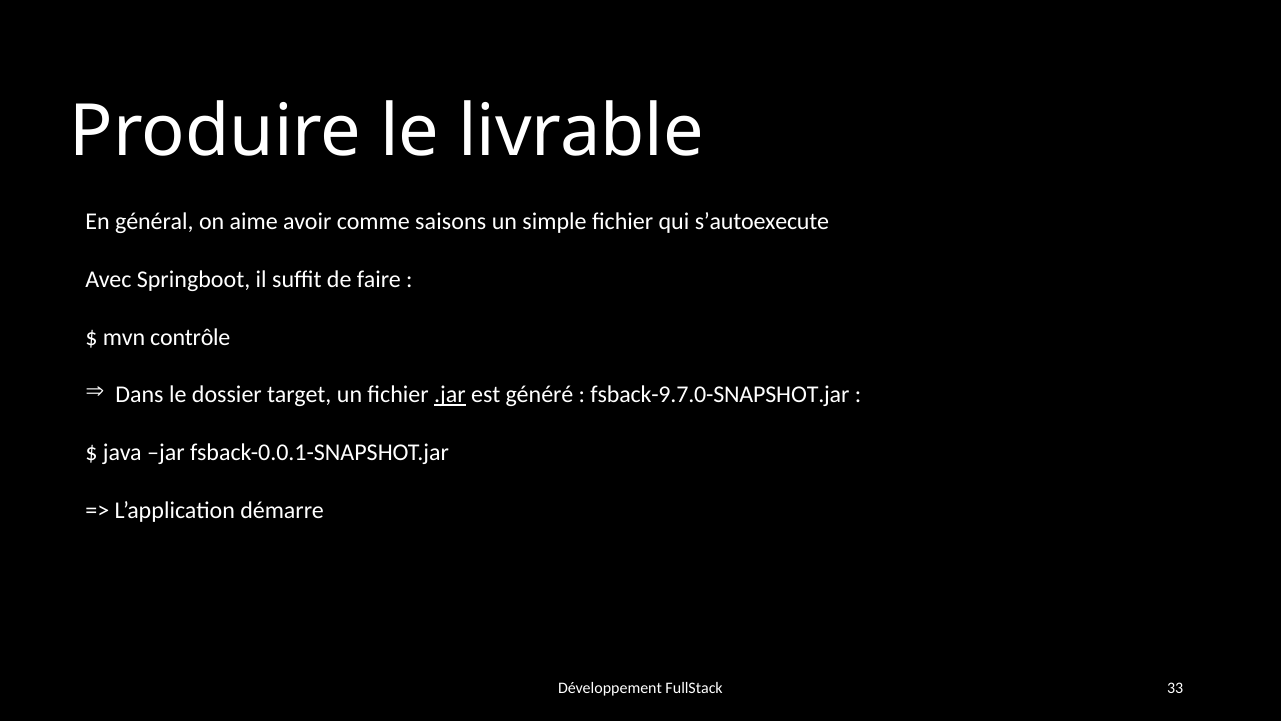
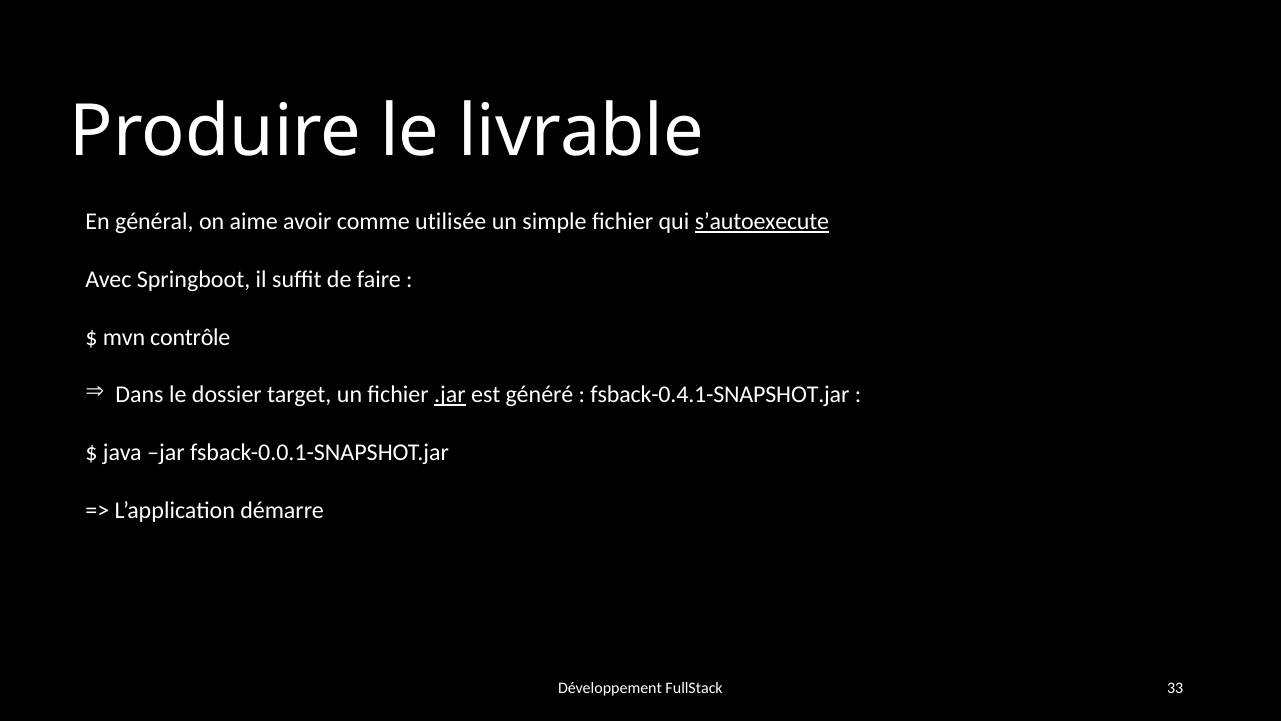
saisons: saisons -> utilisée (451, 222)
s’autoexecute underline: none -> present (762, 222)
fsback-9.7.0-SNAPSHOT.jar: fsback-9.7.0-SNAPSHOT.jar -> fsback-0.4.1-SNAPSHOT.jar (720, 395)
